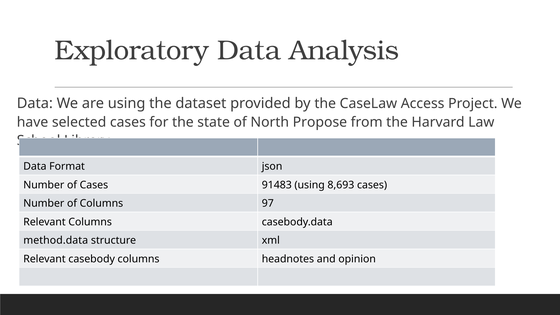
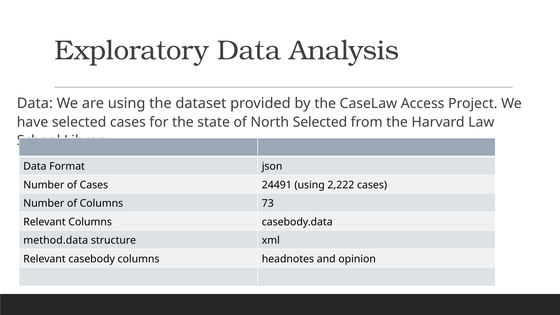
North Propose: Propose -> Selected (320, 122)
91483: 91483 -> 24491 (277, 185)
8,693: 8,693 -> 2,222 (341, 185)
97: 97 -> 73 (268, 203)
